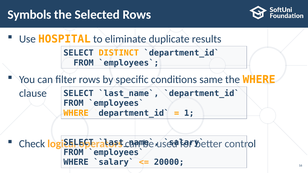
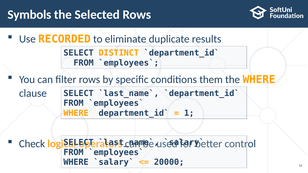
HOSPITAL: HOSPITAL -> RECORDED (64, 39)
same: same -> them (211, 80)
